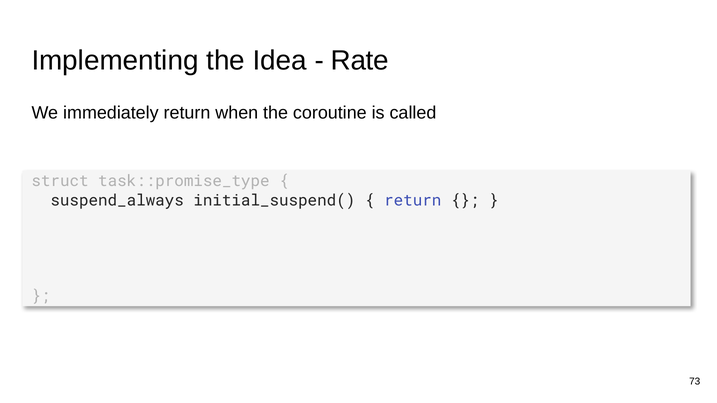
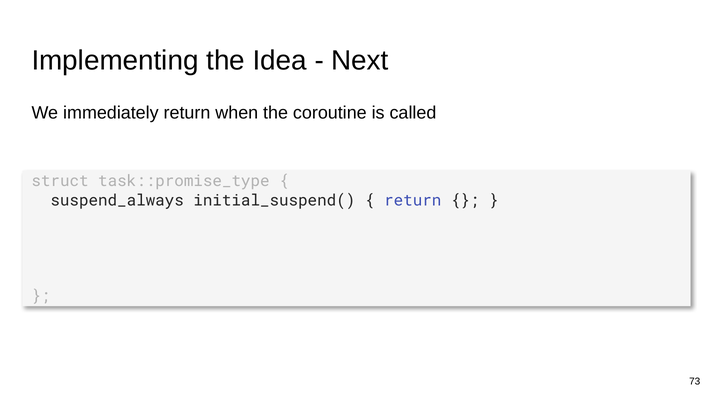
Rate: Rate -> Next (360, 61)
